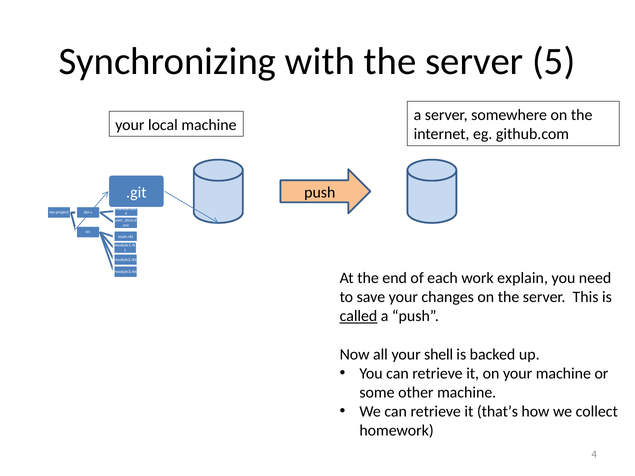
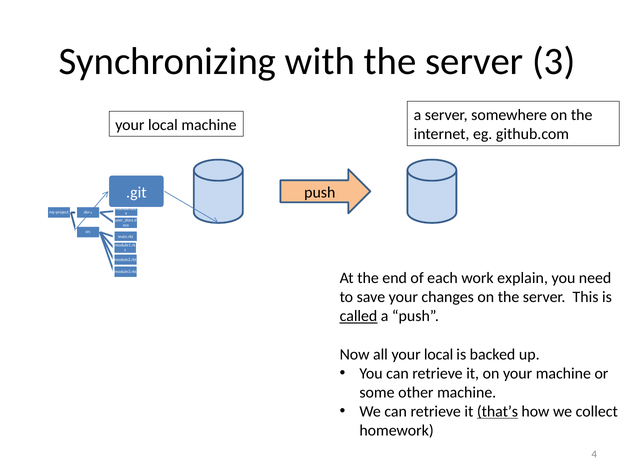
5: 5 -> 3 (554, 61)
all your shell: shell -> local (439, 355)
that’s underline: none -> present (497, 412)
